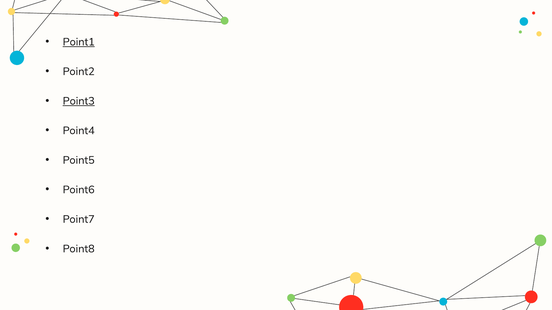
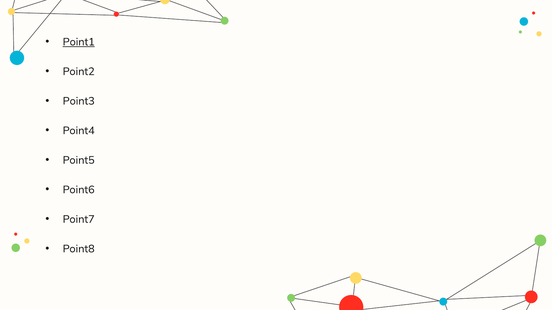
Point3 underline: present -> none (79, 101)
